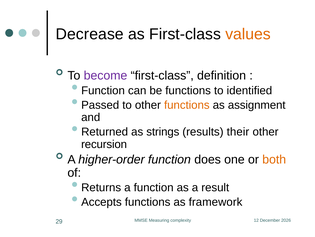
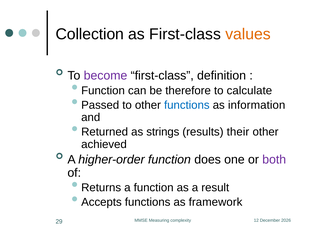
Decrease: Decrease -> Collection (90, 34)
be functions: functions -> therefore (188, 90)
identified: identified -> calculate (249, 90)
functions colour: orange -> blue (187, 105)
assignment: assignment -> information (257, 105)
recursion: recursion -> achieved (104, 144)
both colour: orange -> purple (274, 159)
